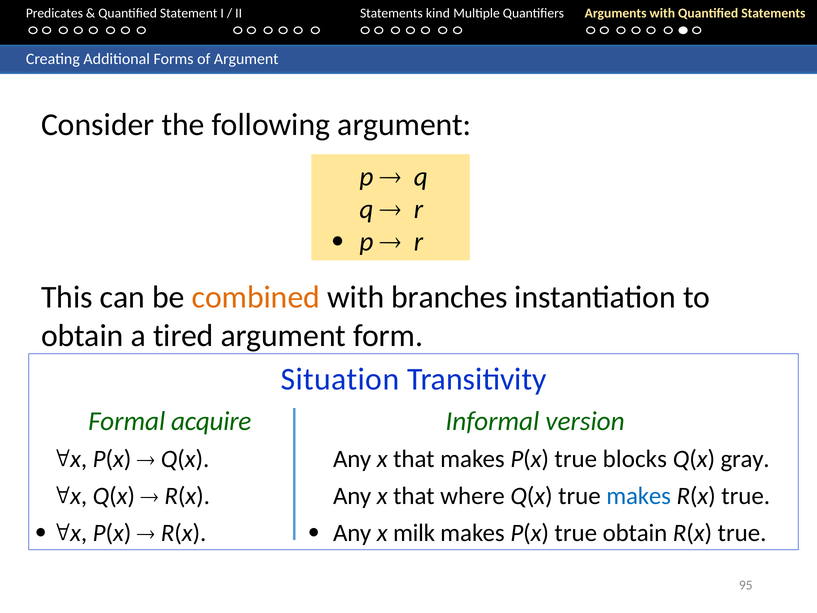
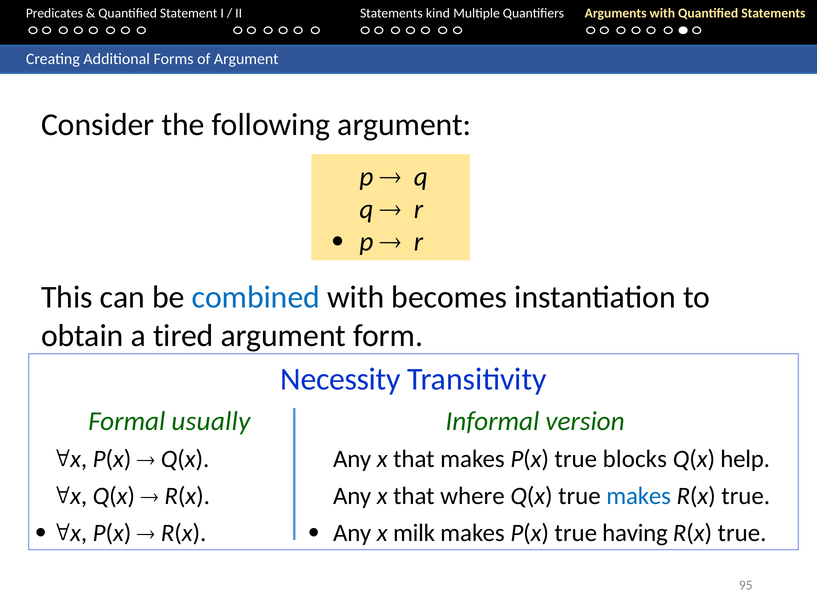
combined colour: orange -> blue (256, 297)
branches: branches -> becomes (449, 297)
Situation: Situation -> Necessity (340, 379)
acquire: acquire -> usually (211, 421)
gray: gray -> help (745, 459)
true obtain: obtain -> having (635, 533)
